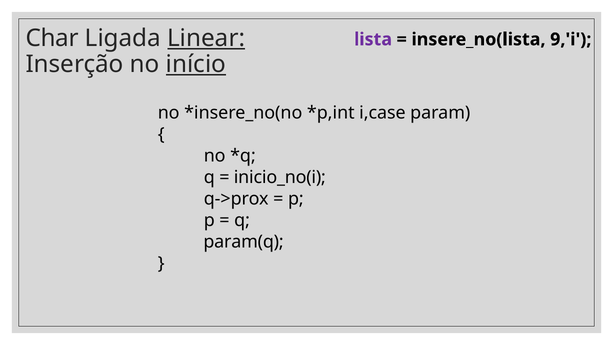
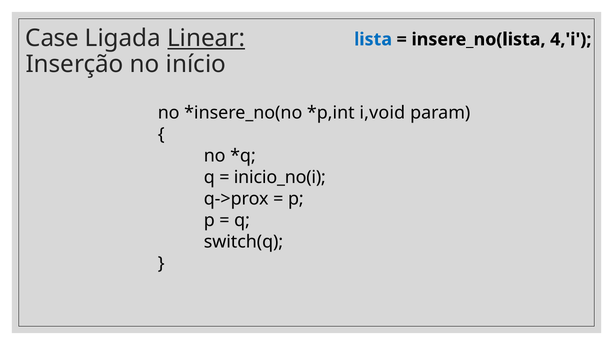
Char: Char -> Case (52, 38)
lista colour: purple -> blue (373, 39)
9,'i: 9,'i -> 4,'i (571, 39)
início underline: present -> none (196, 64)
i,case: i,case -> i,void (382, 113)
param(q: param(q -> switch(q (243, 242)
